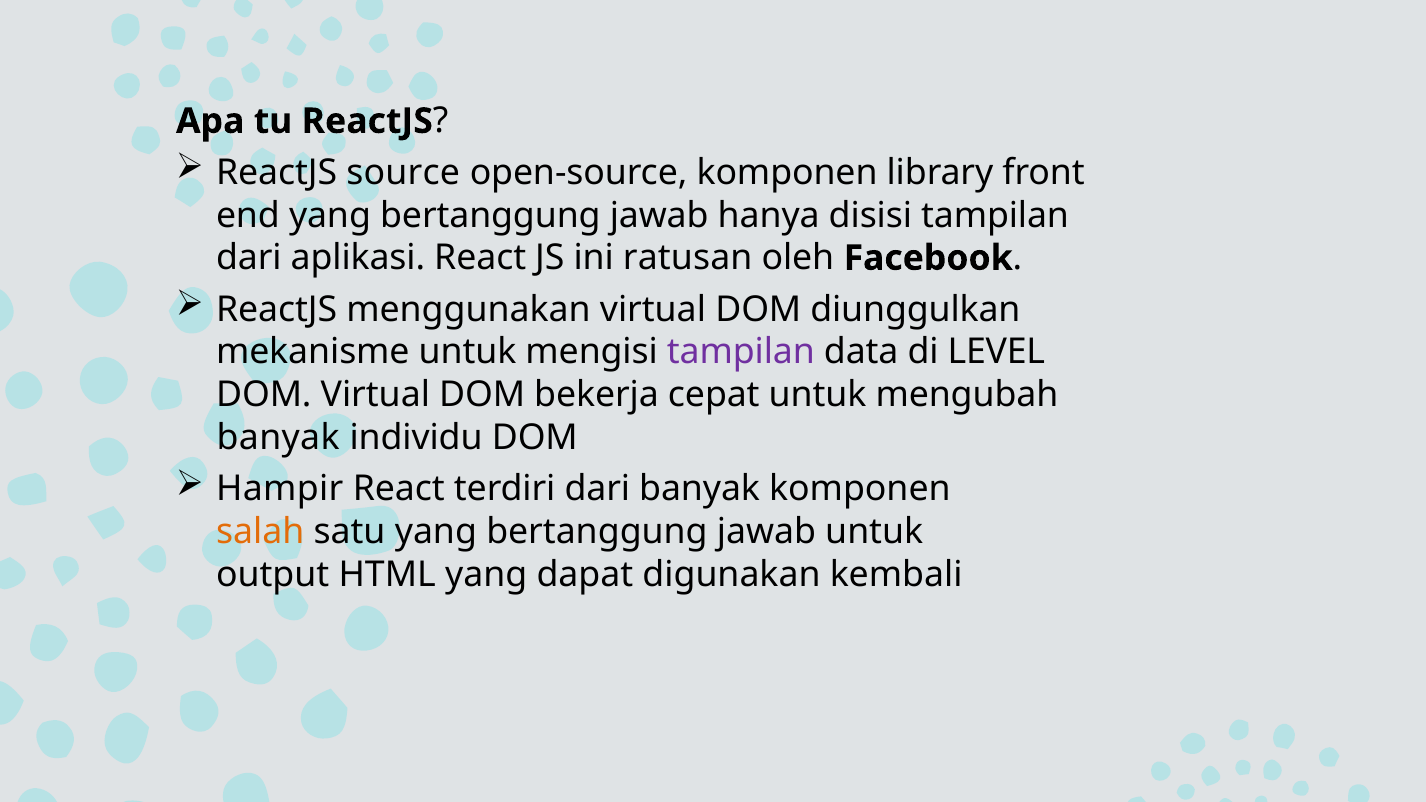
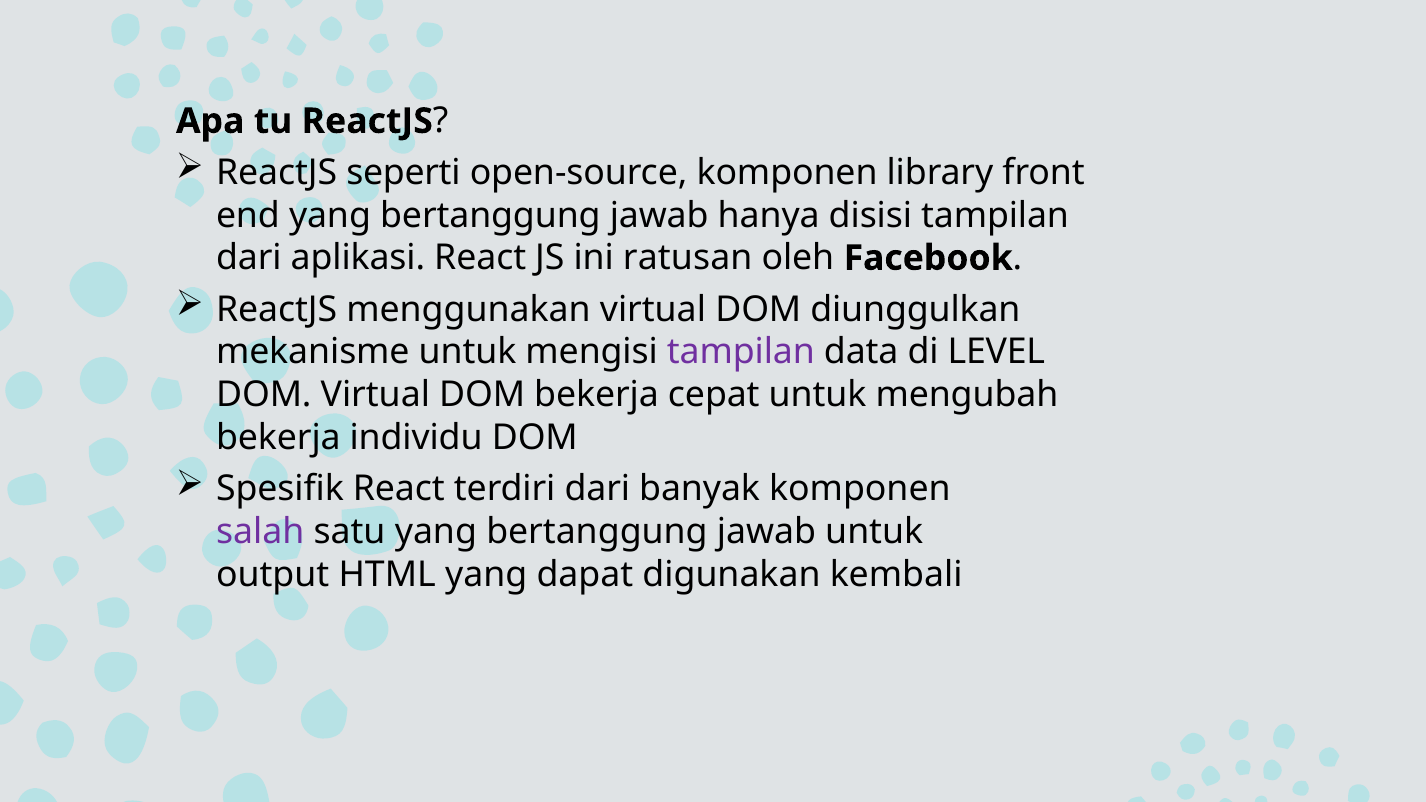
source: source -> seperti (403, 173)
banyak: banyak -> bekerja (278, 438)
Hampir: Hampir -> Spesifik (280, 489)
salah colour: orange -> purple (260, 532)
